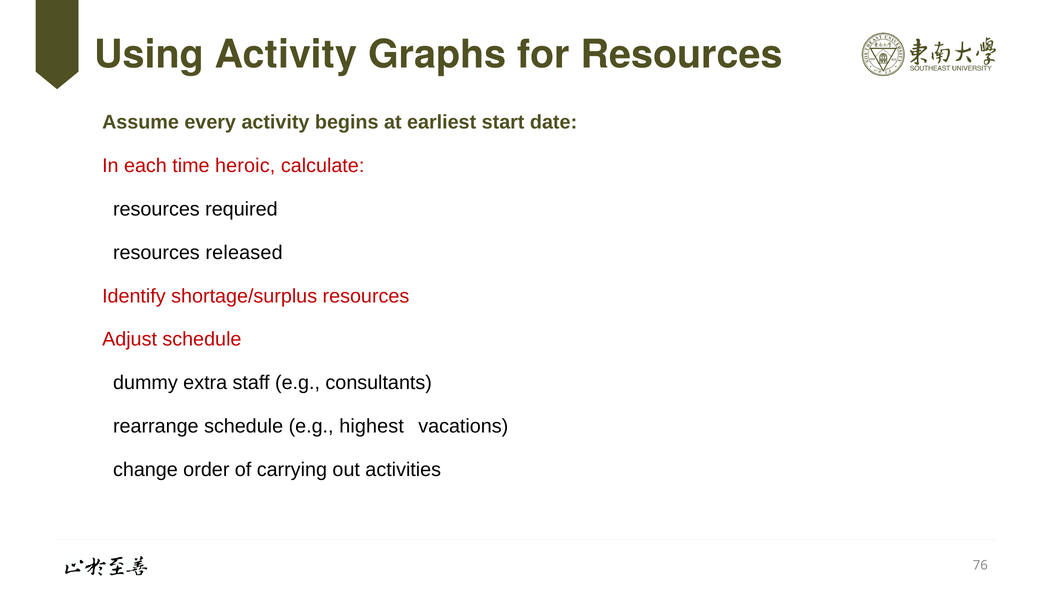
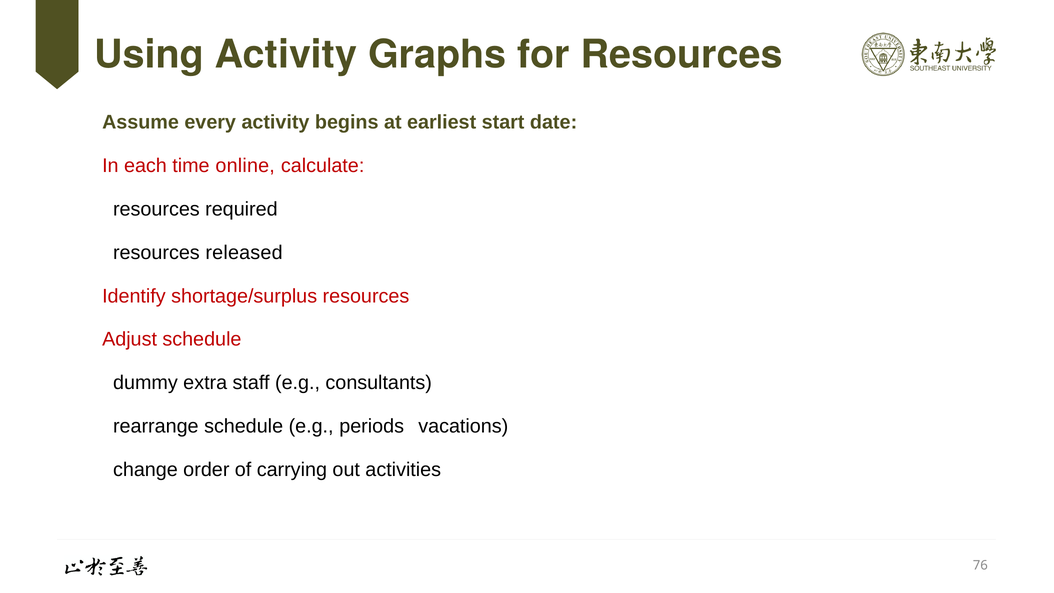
heroic: heroic -> online (245, 165)
highest: highest -> periods (372, 426)
